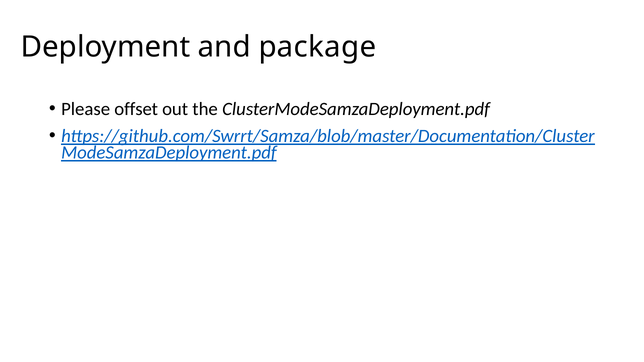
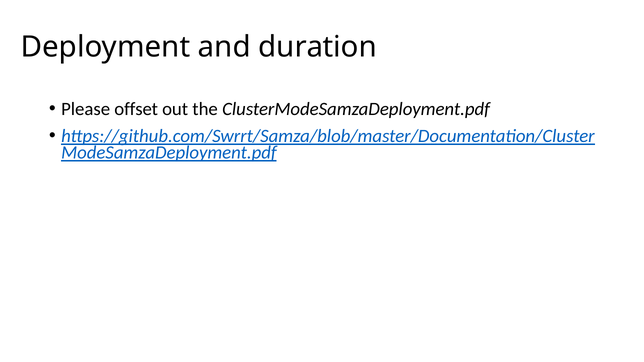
package: package -> duration (318, 47)
